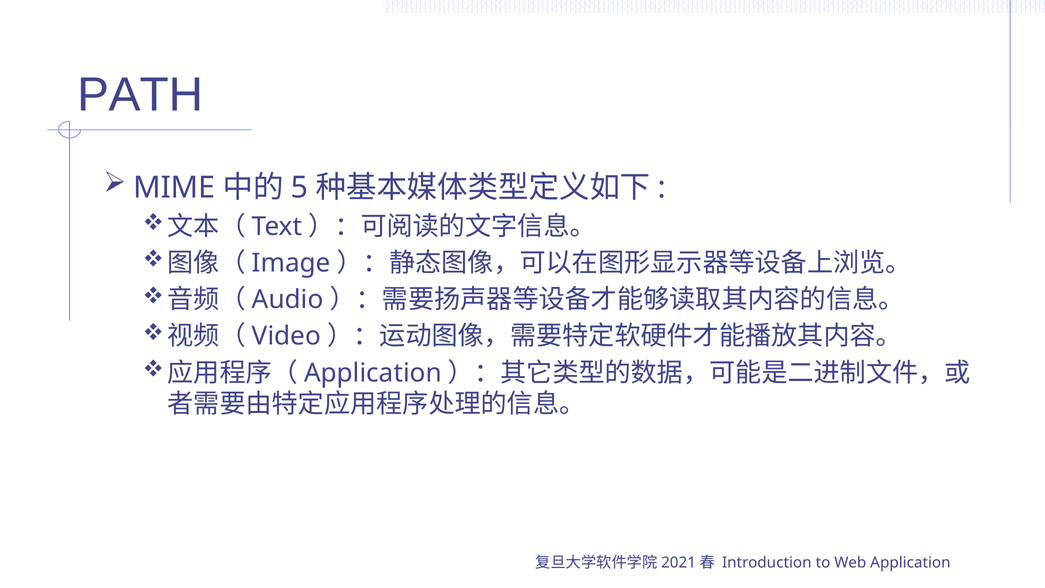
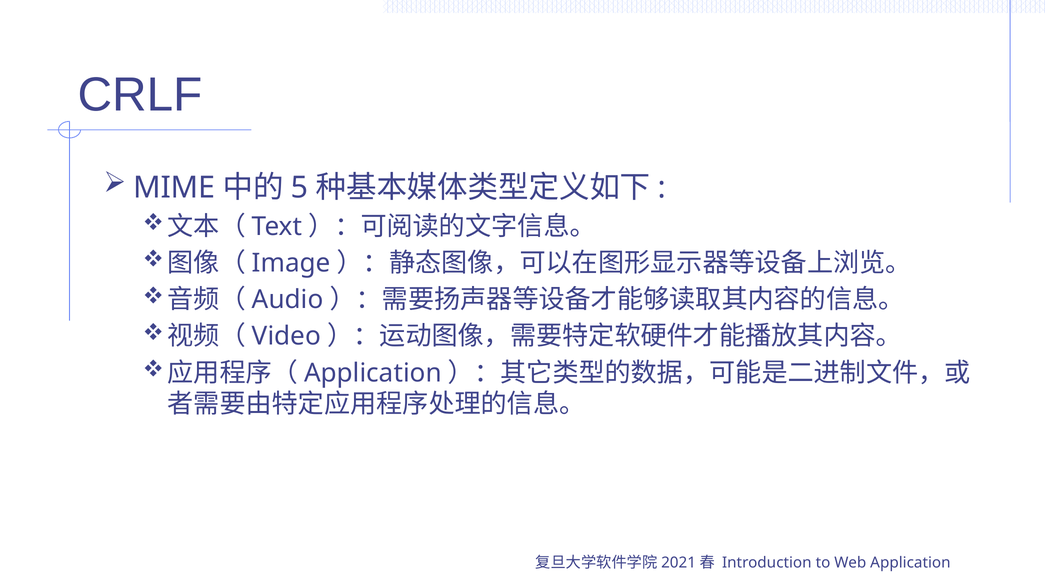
PATH: PATH -> CRLF (140, 95)
